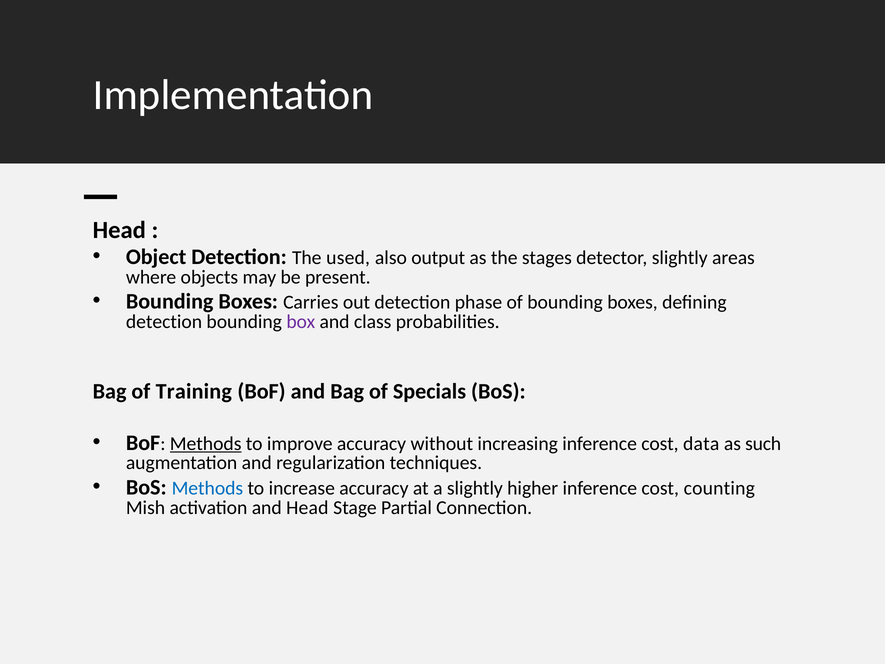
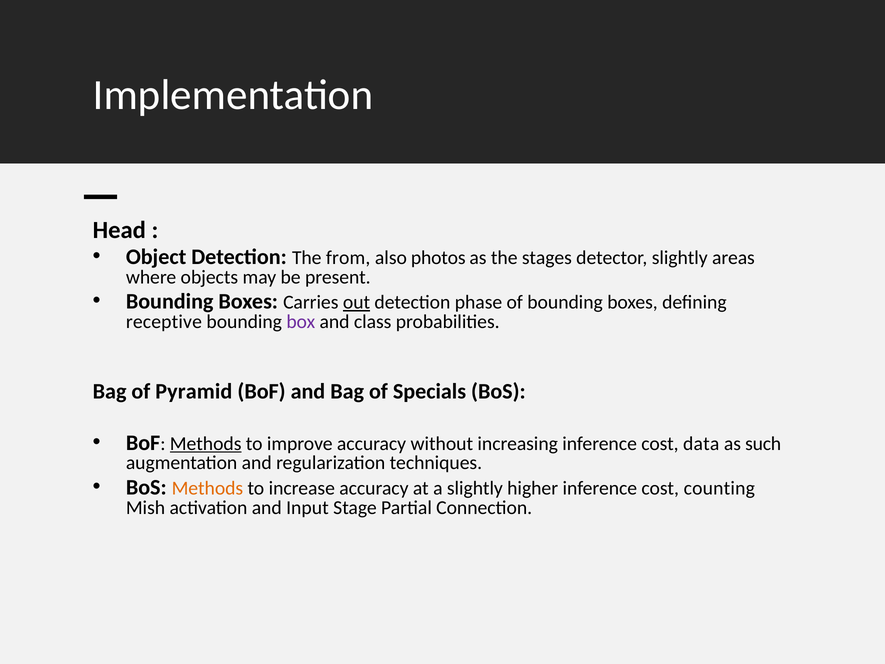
used: used -> from (348, 258)
output: output -> photos (438, 258)
out underline: none -> present (357, 302)
detection: detection -> receptive (164, 321)
Training: Training -> Pyramid (194, 391)
Methods colour: blue -> orange (207, 488)
and Head: Head -> Input (307, 507)
